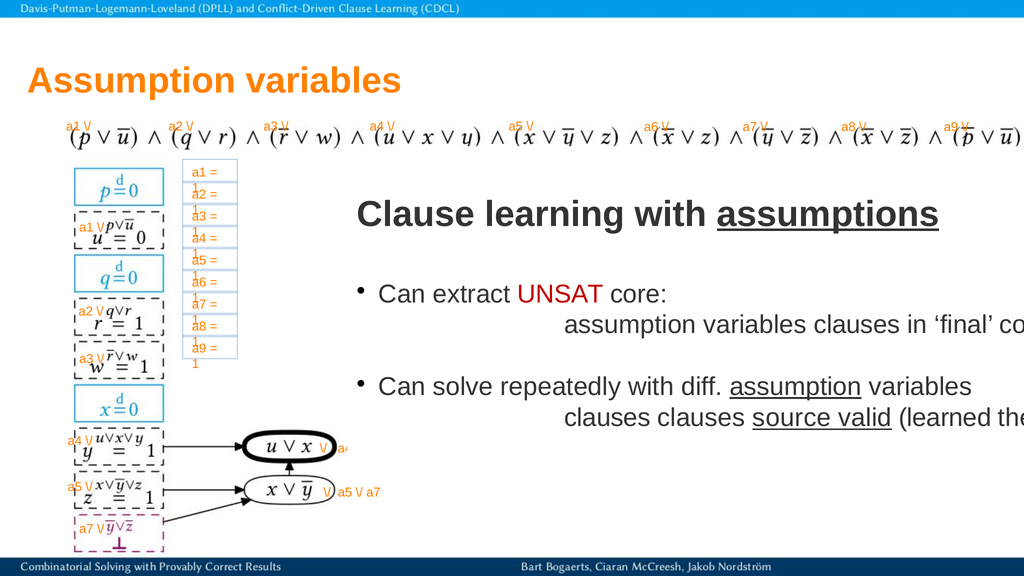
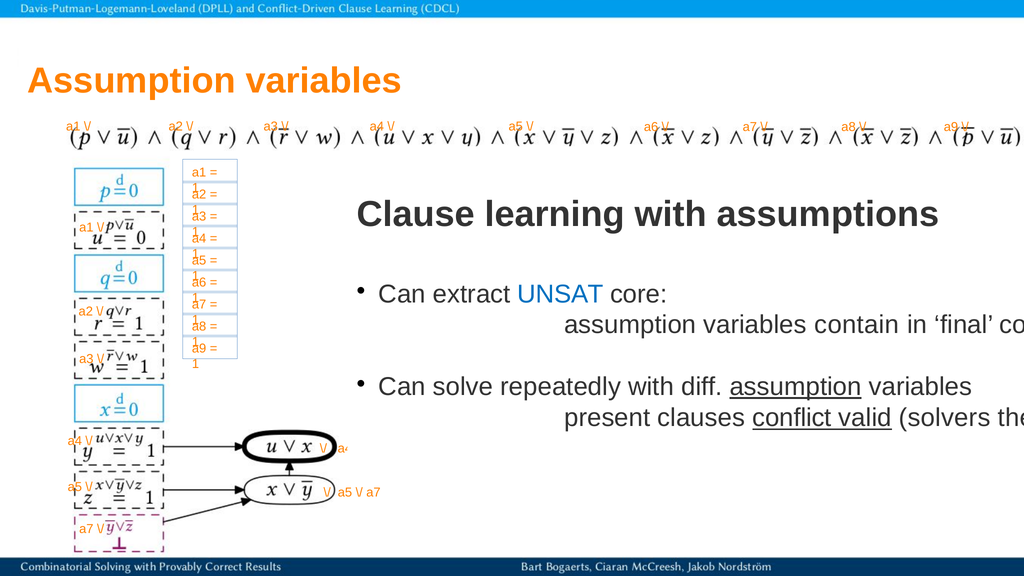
assumptions underline: present -> none (828, 214)
UNSAT colour: red -> blue (561, 294)
clauses: clauses -> contain (857, 325)
clauses: clauses -> present (607, 418)
clauses source: source -> conflict (792, 418)
learned: learned -> solvers (945, 418)
